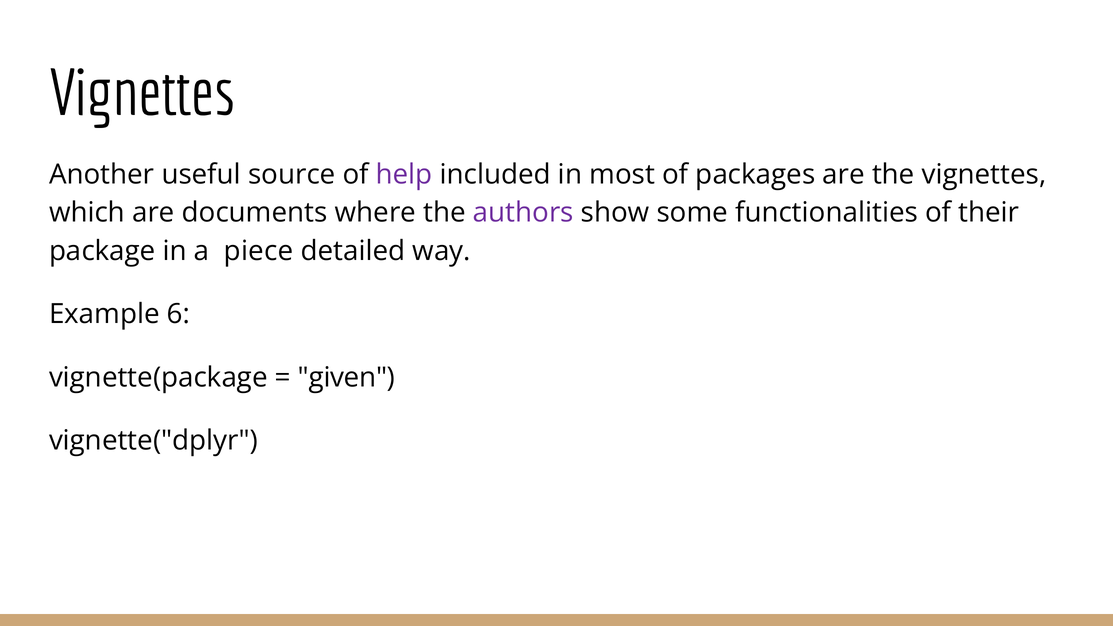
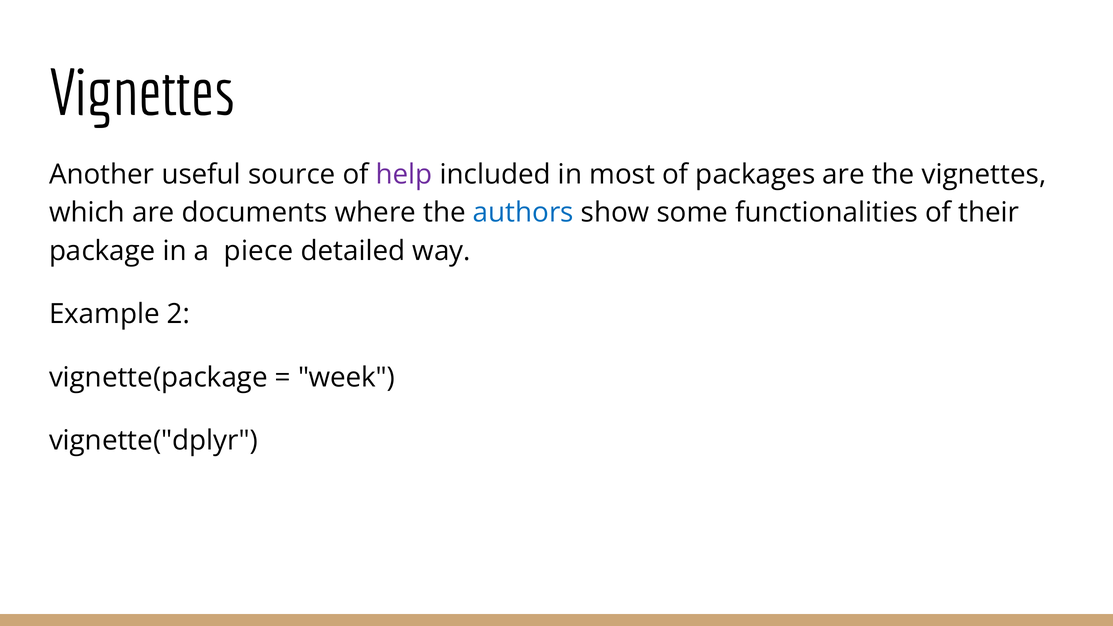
authors colour: purple -> blue (523, 213)
6: 6 -> 2 (179, 314)
given: given -> week (346, 377)
